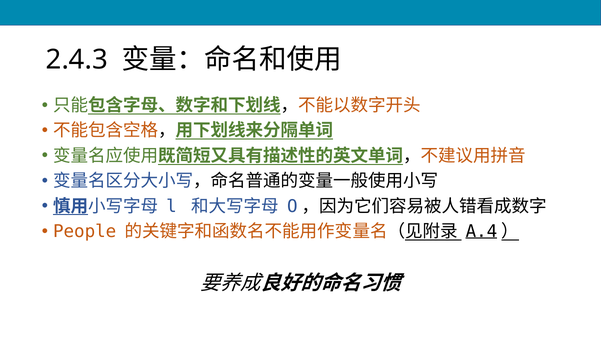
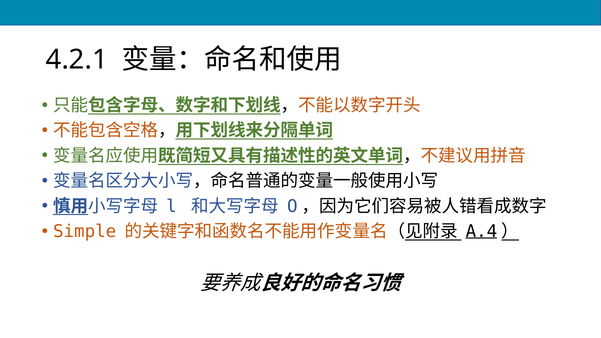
2.4.3: 2.4.3 -> 4.2.1 (77, 60)
People: People -> Simple (85, 232)
